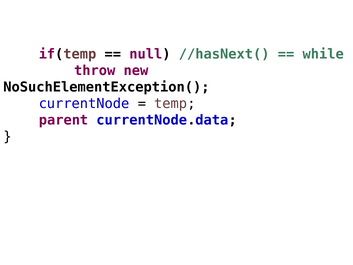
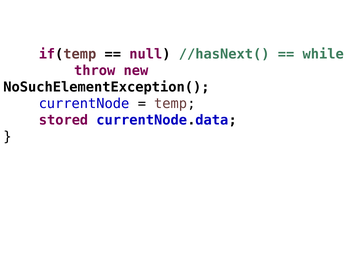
parent: parent -> stored (64, 120)
